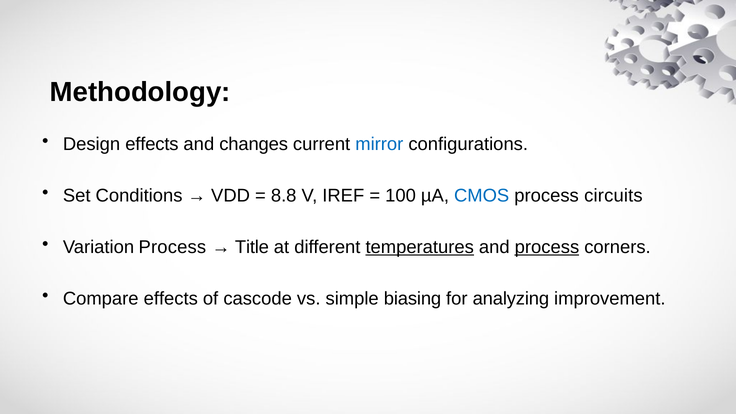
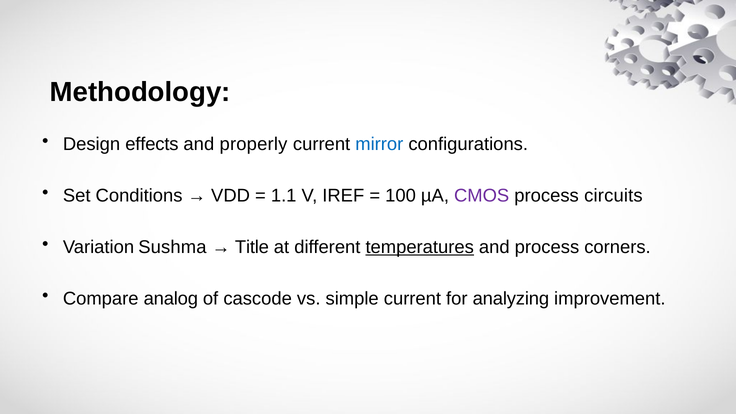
changes: changes -> properly (253, 144)
8.8: 8.8 -> 1.1 (284, 196)
CMOS colour: blue -> purple (482, 196)
Variation Process: Process -> Sushma (172, 247)
process underline: present -> none (547, 247)
Compare effects: effects -> analog (171, 299)
simple biasing: biasing -> current (412, 299)
